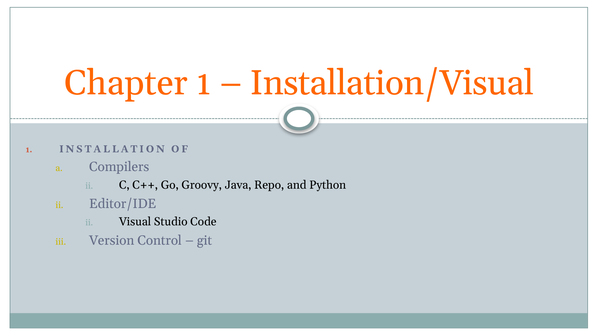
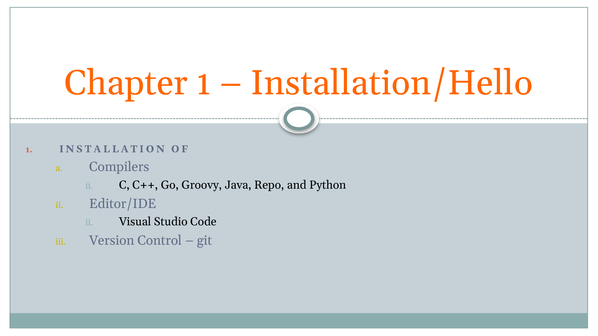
Installation/Visual: Installation/Visual -> Installation/Hello (392, 83)
